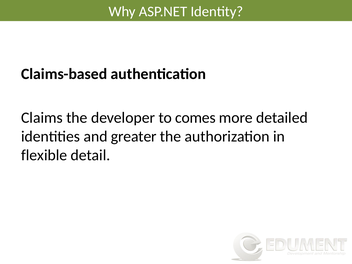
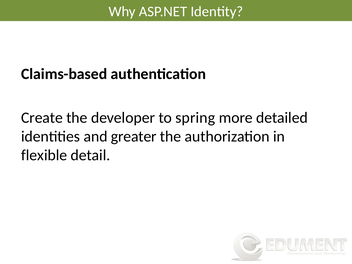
Claims: Claims -> Create (42, 118)
comes: comes -> spring (195, 118)
